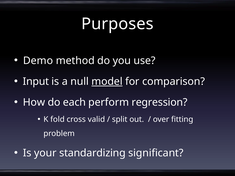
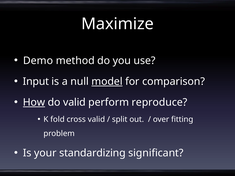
Purposes: Purposes -> Maximize (118, 24)
How underline: none -> present (34, 102)
do each: each -> valid (74, 102)
regression: regression -> reproduce (159, 102)
